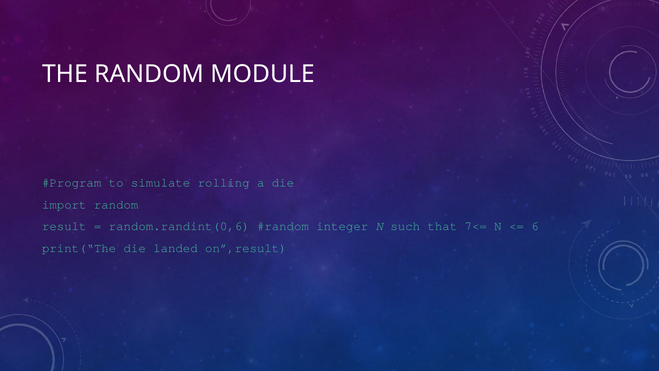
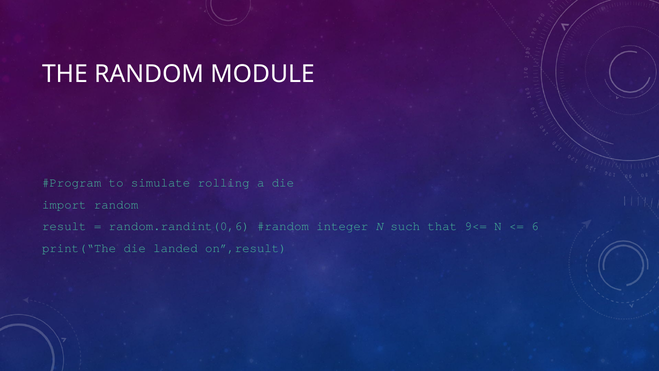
7<=: 7<= -> 9<= (476, 226)
